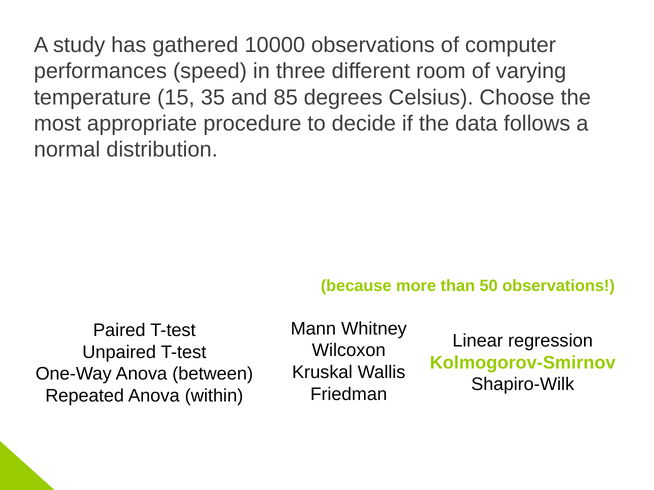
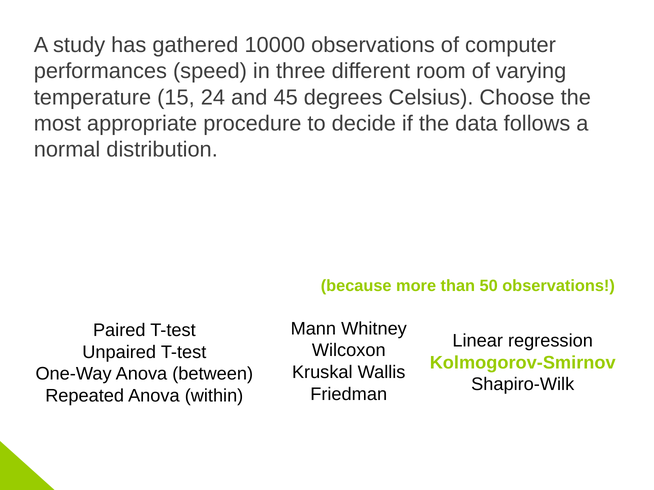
35: 35 -> 24 (213, 97)
85: 85 -> 45 (286, 97)
